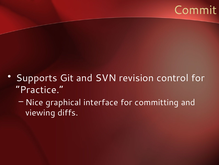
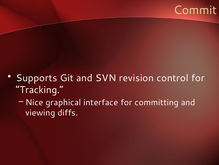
Practice: Practice -> Tracking (40, 89)
